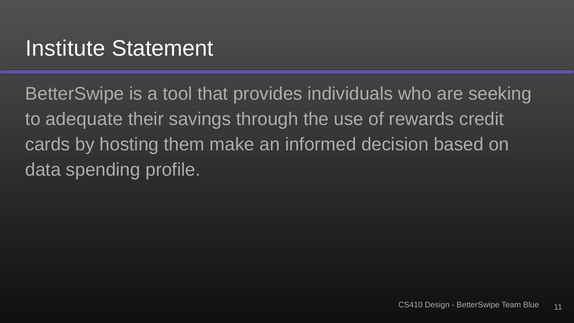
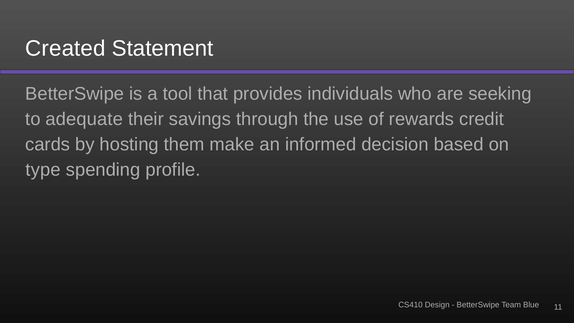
Institute: Institute -> Created (65, 49)
data: data -> type (43, 170)
